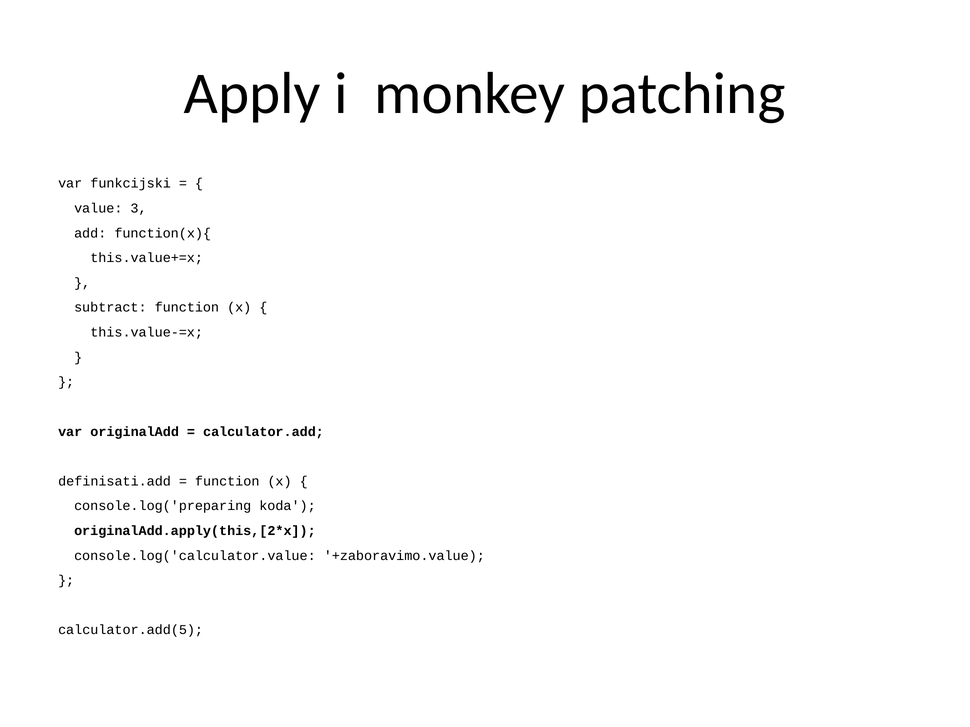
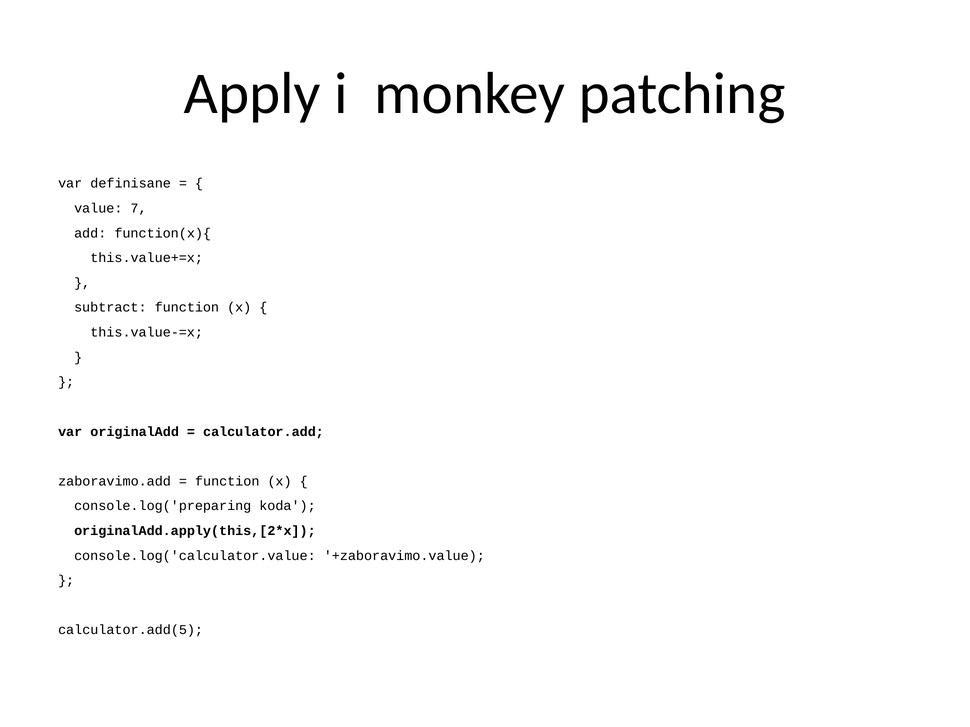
funkcijski: funkcijski -> definisane (131, 184)
3: 3 -> 7 (139, 208)
definisati.add: definisati.add -> zaboravimo.add (115, 482)
